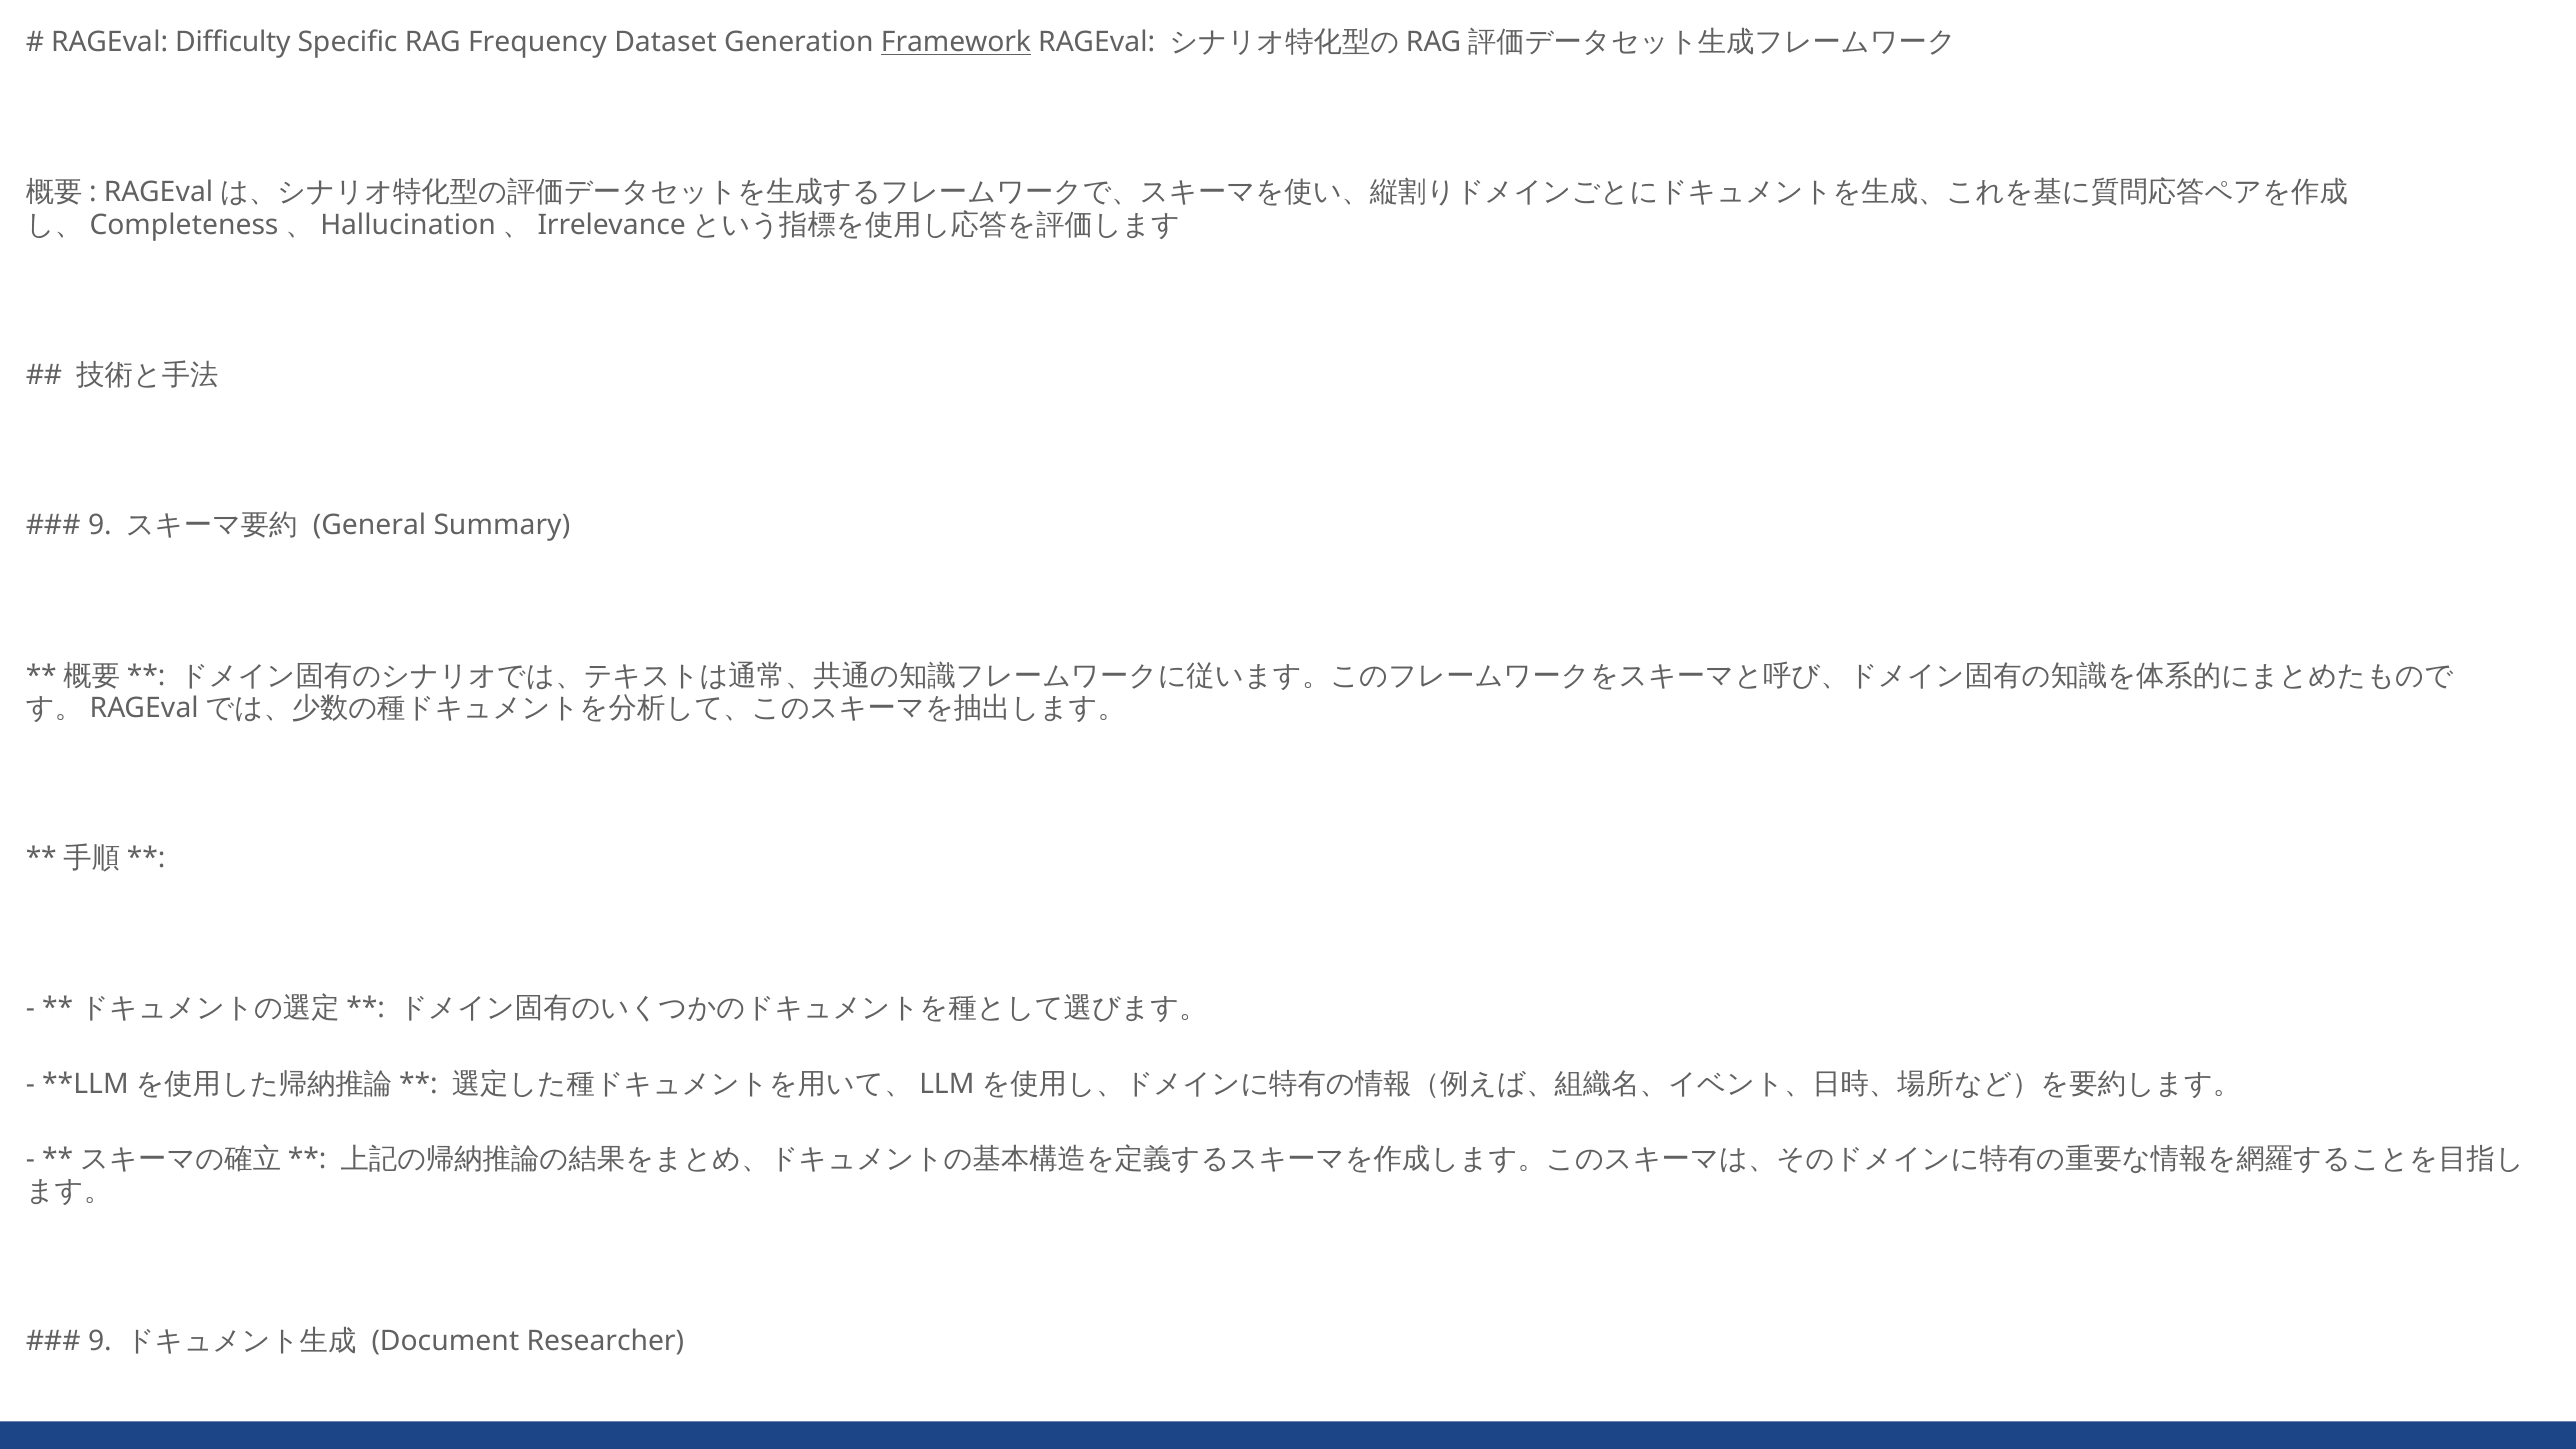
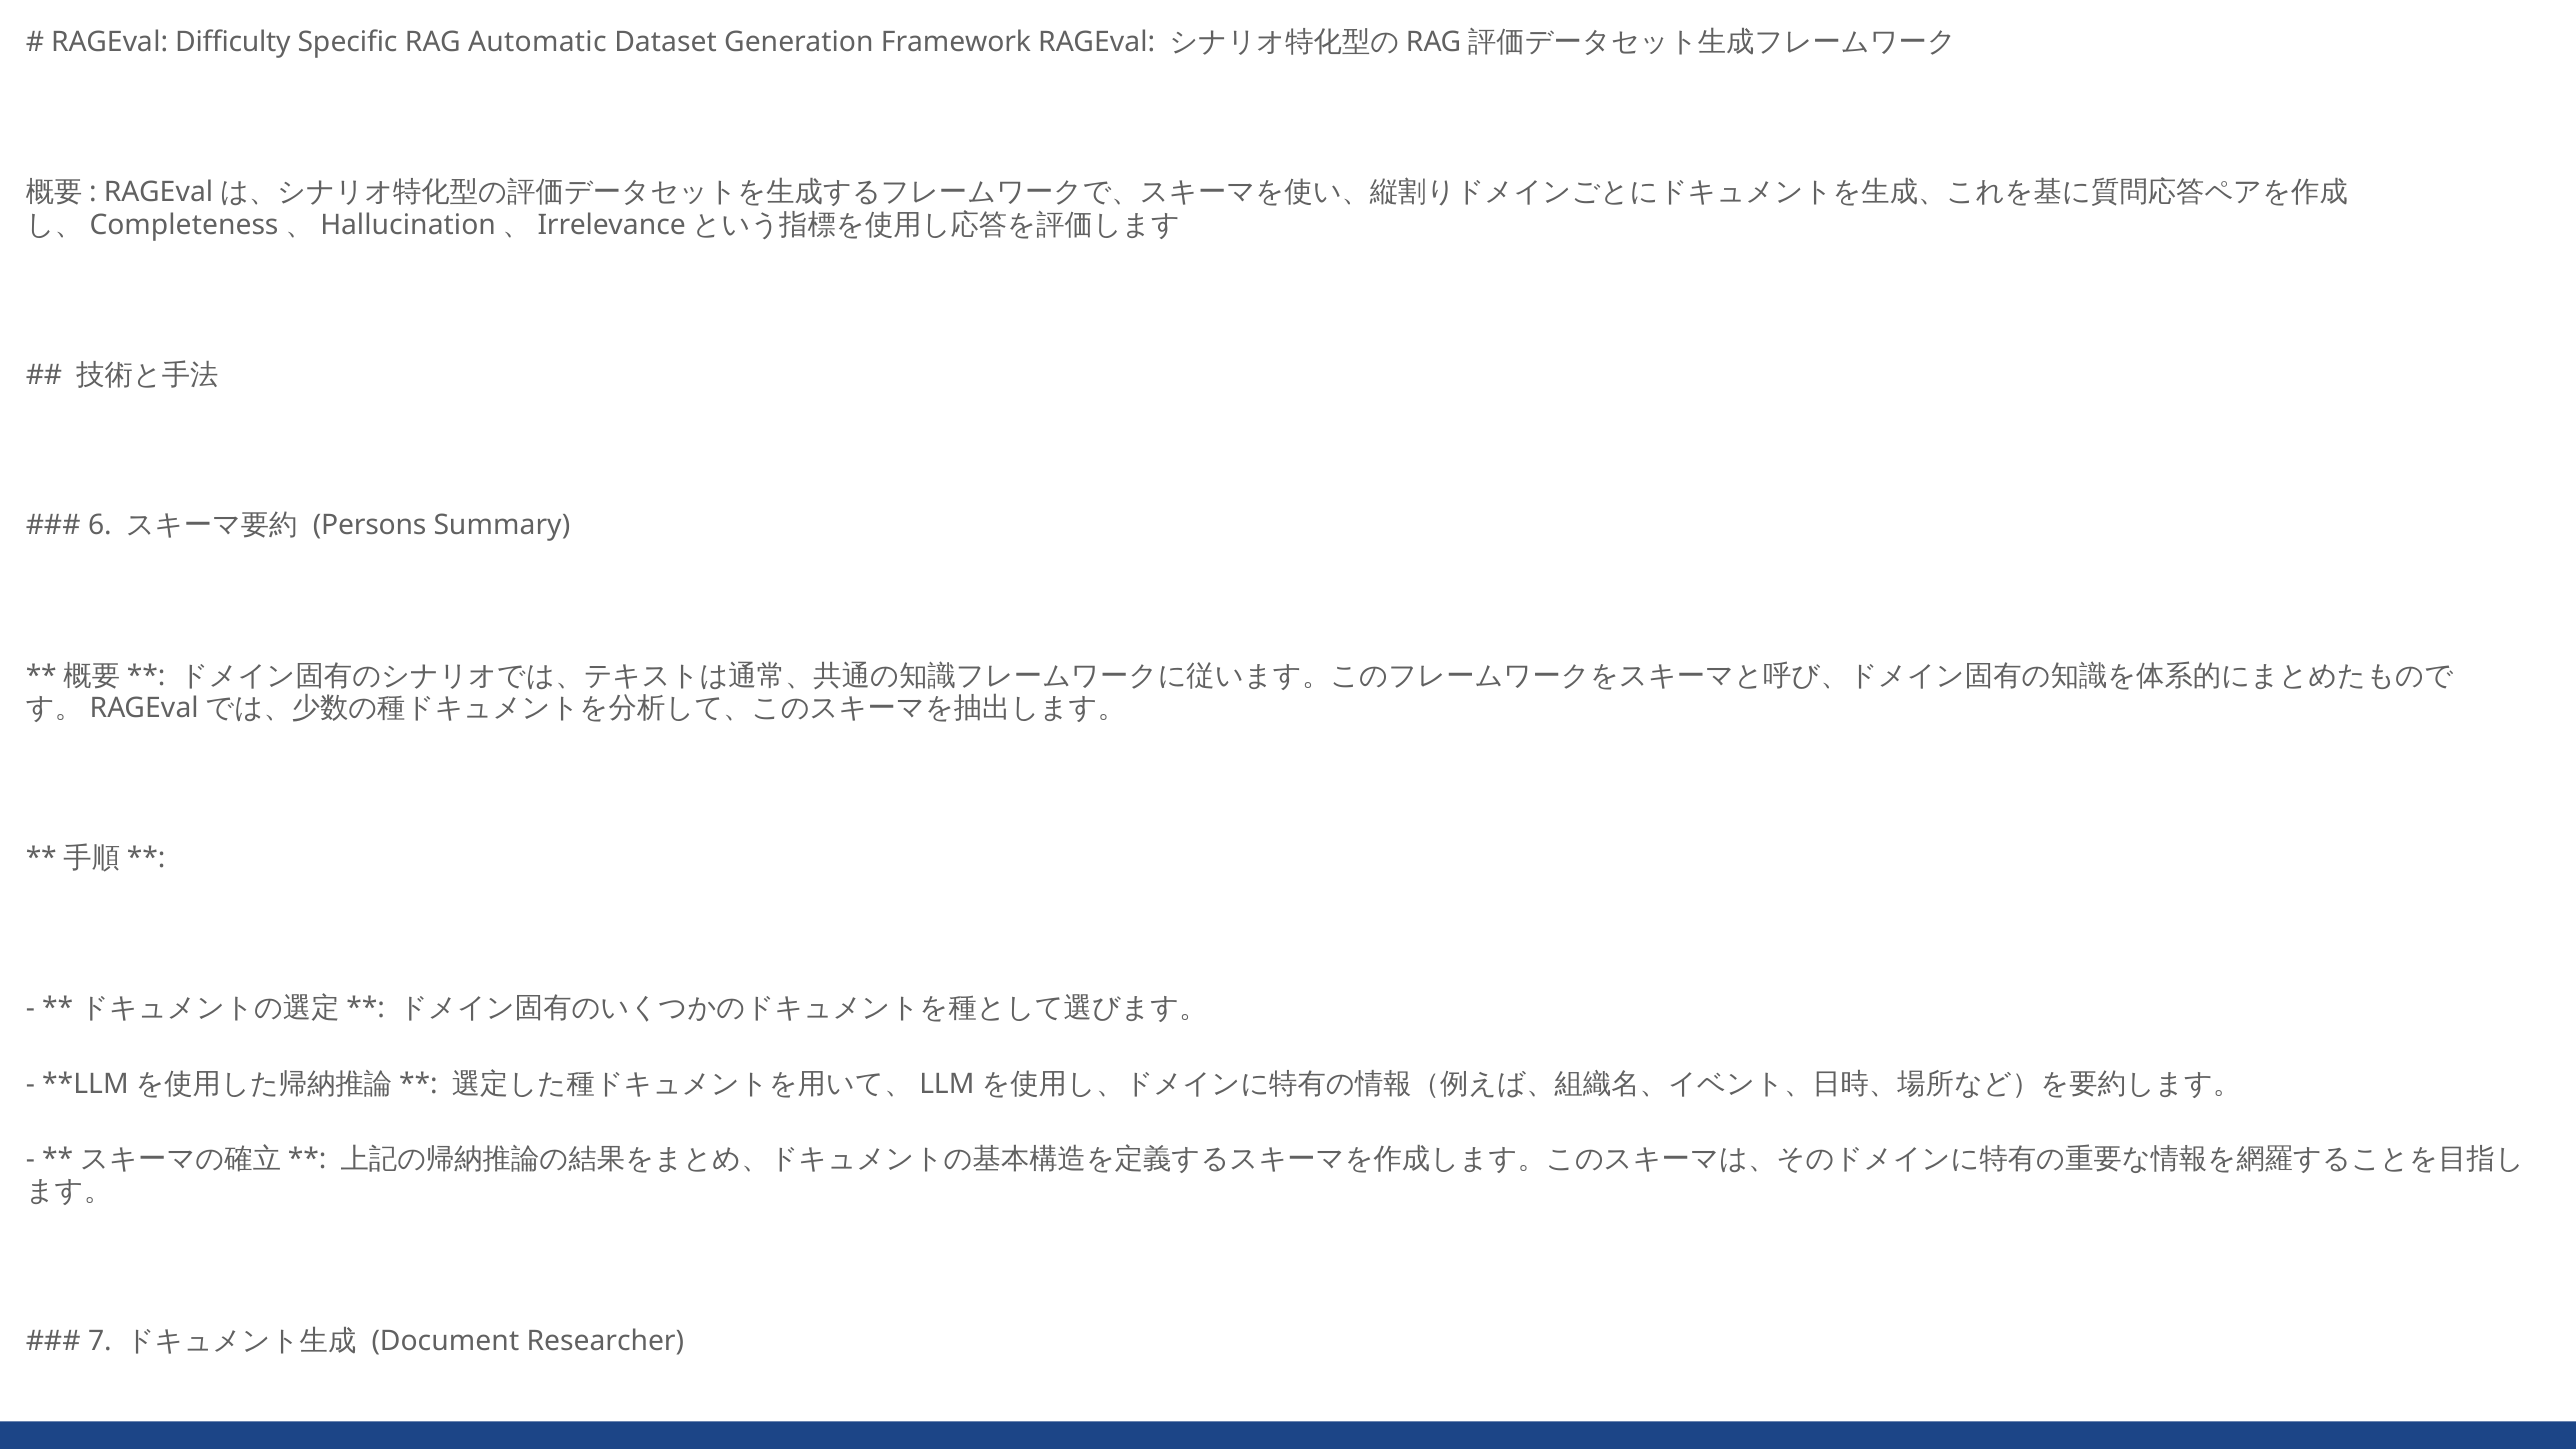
Frequency: Frequency -> Automatic (537, 42)
Framework underline: present -> none (956, 42)
9: 9 -> 6 (100, 525)
General: General -> Persons (370, 525)
9: 9 -> 7 (100, 1341)
